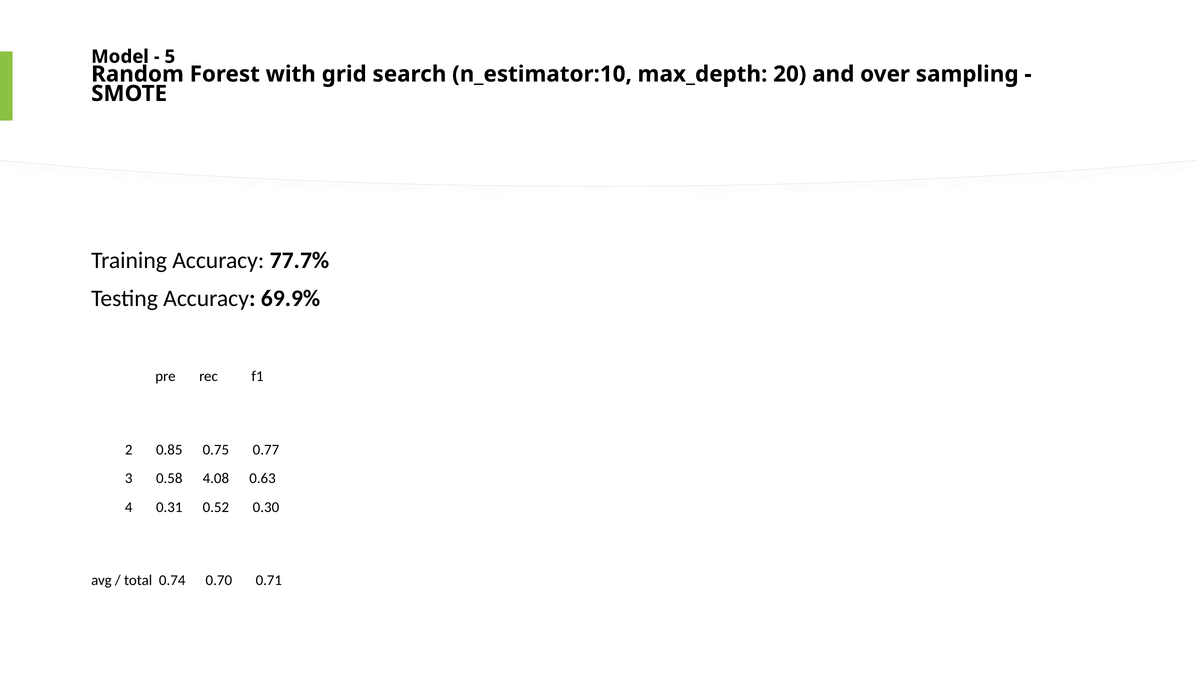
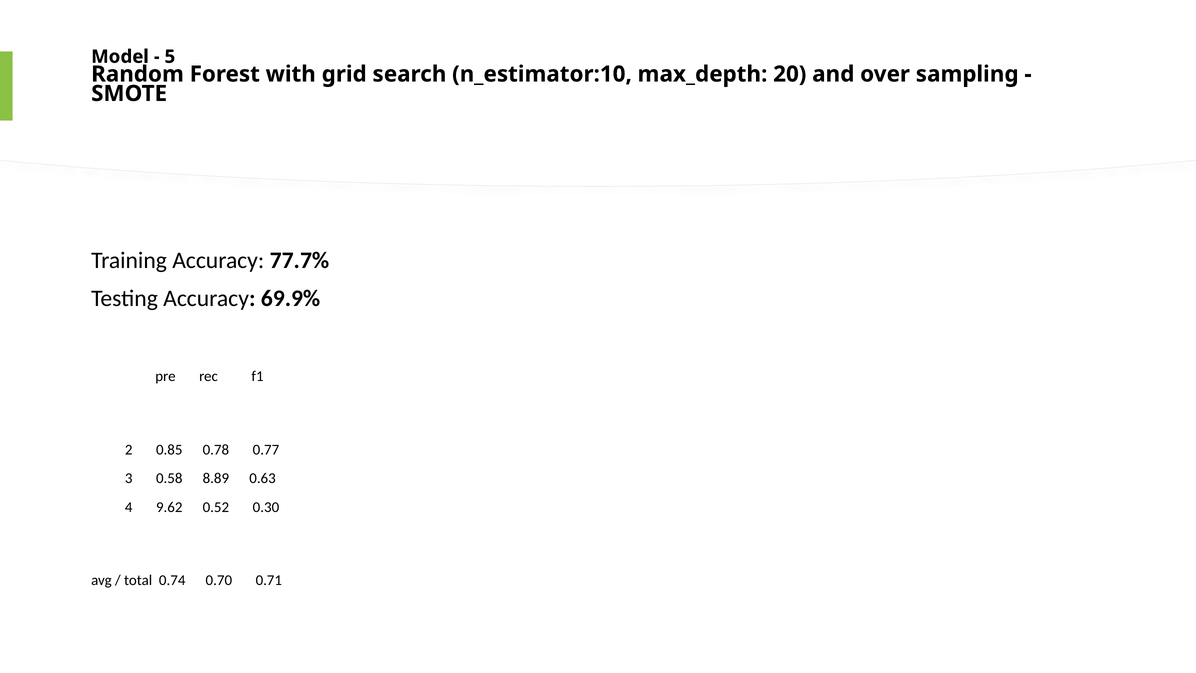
0.75: 0.75 -> 0.78 (216, 450)
4.08: 4.08 -> 8.89 (216, 478)
0.31: 0.31 -> 9.62 (169, 507)
